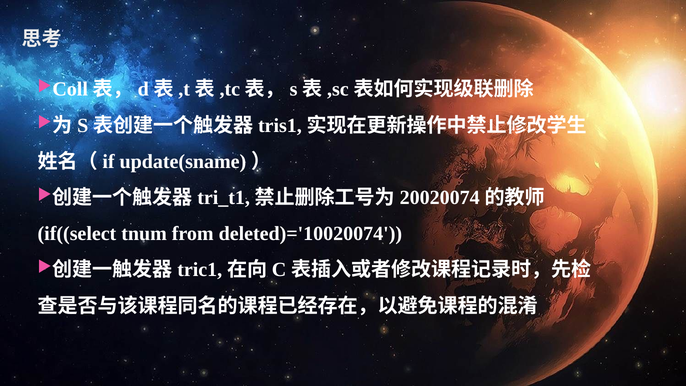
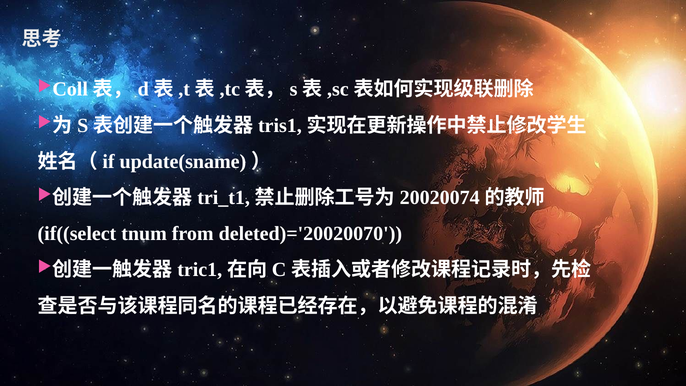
deleted)='10020074: deleted)='10020074 -> deleted)='20020070 (310, 234)
